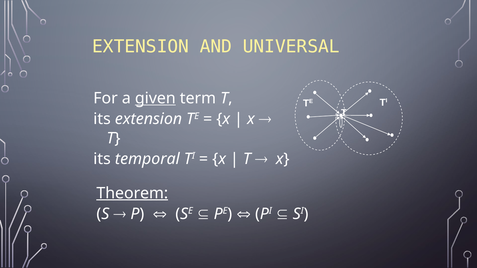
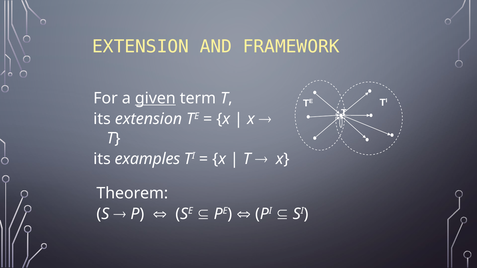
UNIVERSAL: UNIVERSAL -> FRAMEWORK (291, 47)
temporal: temporal -> examples (147, 159)
Theorem underline: present -> none (132, 193)
